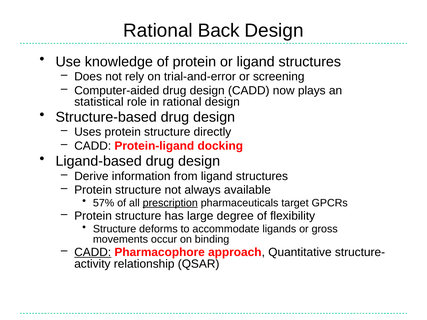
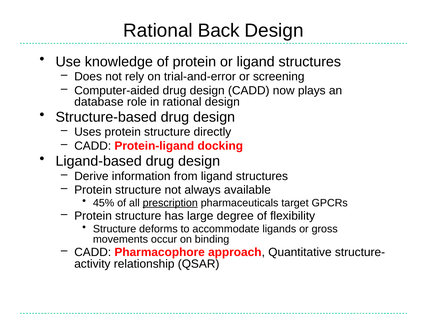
statistical: statistical -> database (99, 102)
57%: 57% -> 45% (104, 203)
CADD underline: present -> none (93, 253)
